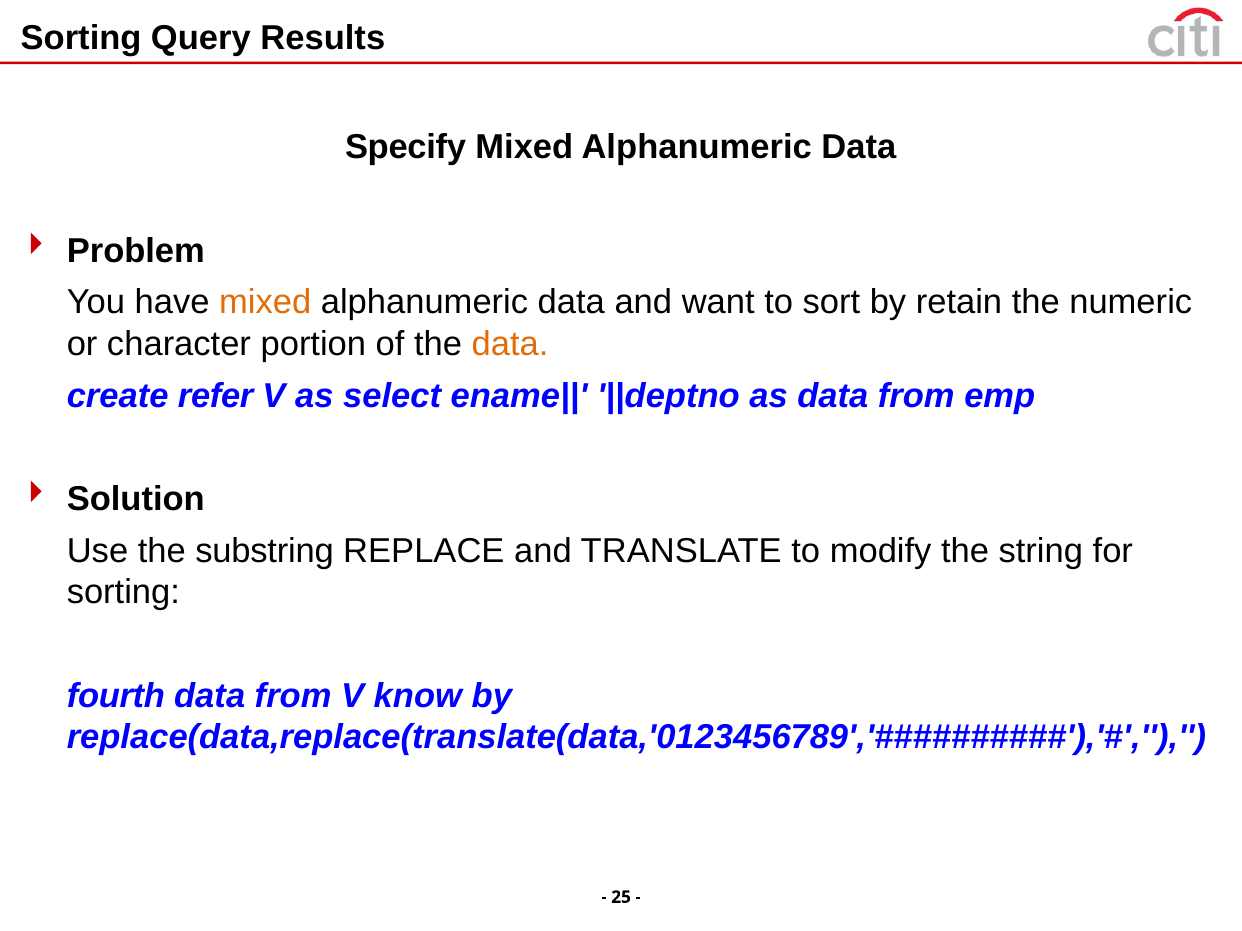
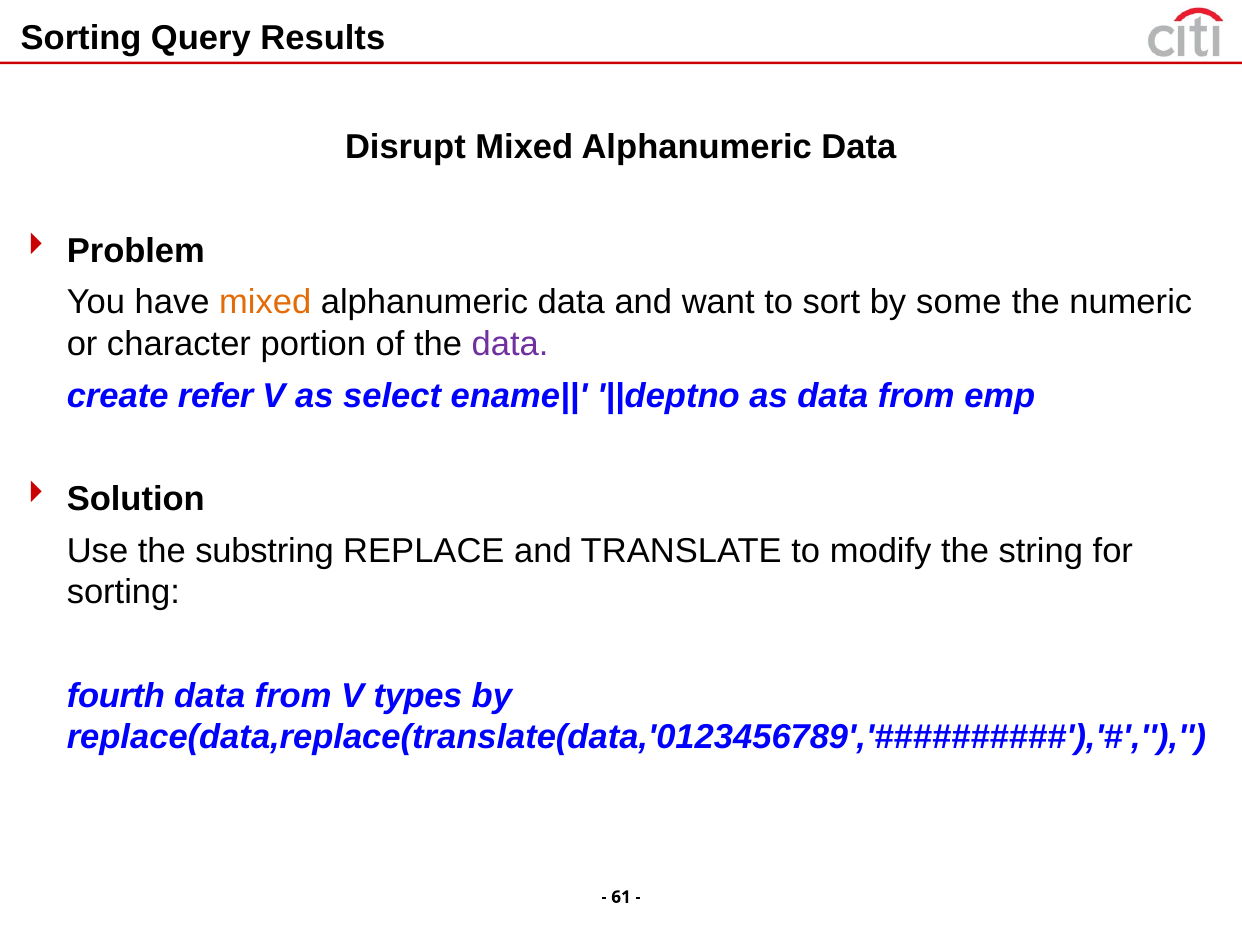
Specify: Specify -> Disrupt (405, 147)
retain: retain -> some (959, 303)
data colour: orange -> purple (510, 344)
know: know -> types (418, 696)
25: 25 -> 61 (621, 898)
